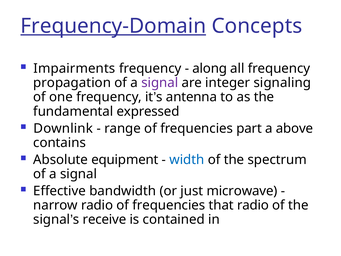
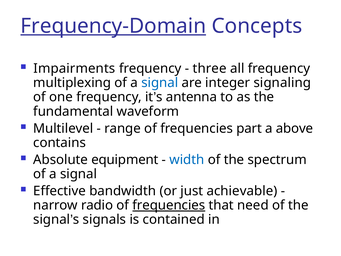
along: along -> three (210, 68)
propagation: propagation -> multiplexing (72, 83)
signal colour: purple -> blue (160, 83)
expressed: expressed -> waveform (148, 111)
Downlink: Downlink -> Multilevel (63, 128)
microwave: microwave -> achievable (242, 191)
frequencies underline: none -> present (169, 205)
that radio: radio -> need (253, 205)
receive: receive -> signals (104, 219)
